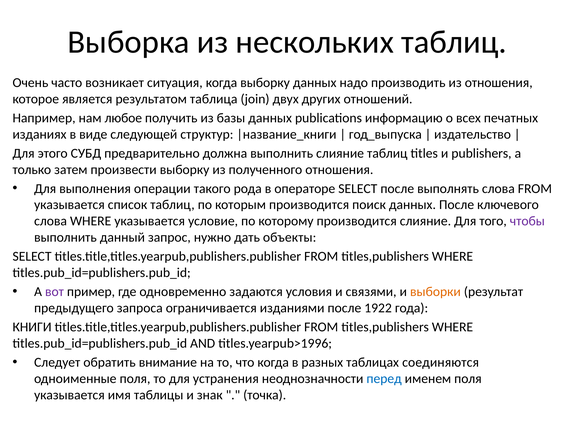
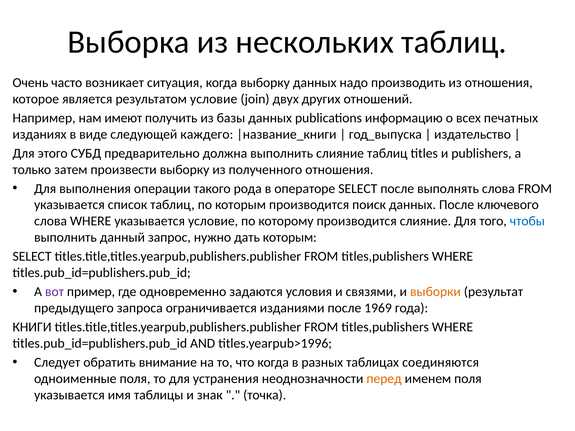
результатом таблица: таблица -> условие (214, 99)
любое: любое -> имеют (123, 118)
структур: структур -> каждего (207, 134)
чтобы colour: purple -> blue (527, 221)
дать объекты: объекты -> которым (290, 238)
1922: 1922 -> 1969 (378, 308)
перед colour: blue -> orange (384, 379)
